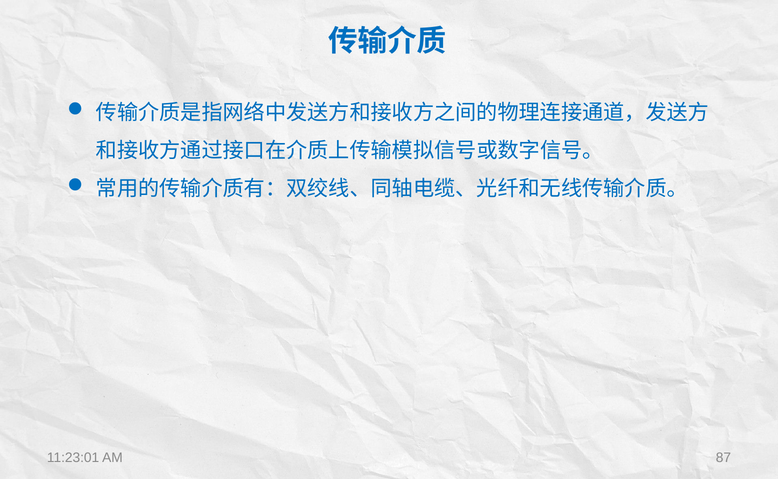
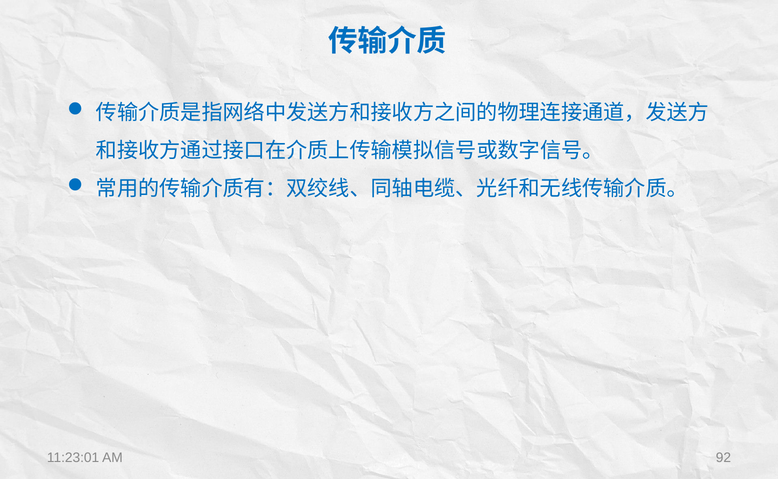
87: 87 -> 92 (723, 457)
